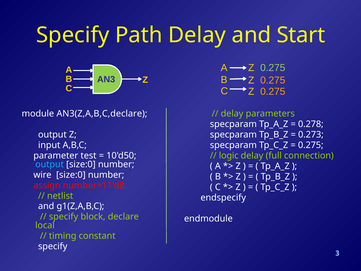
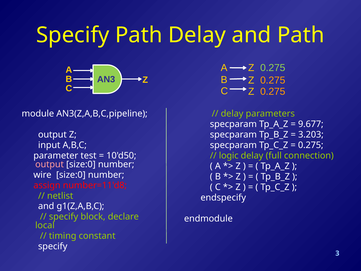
and Start: Start -> Path (301, 35)
AN3(Z,A,B,C,declare: AN3(Z,A,B,C,declare -> AN3(Z,A,B,C,pipeline (102, 114)
0.278: 0.278 -> 9.677 (311, 124)
0.273: 0.273 -> 3.203 (311, 135)
output colour: light blue -> pink (50, 164)
